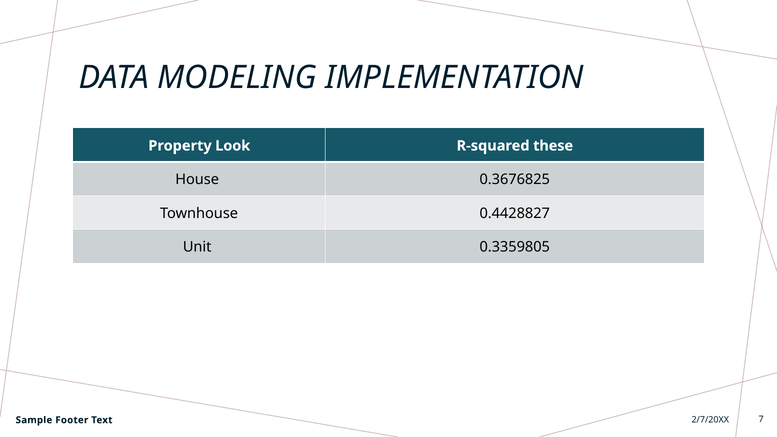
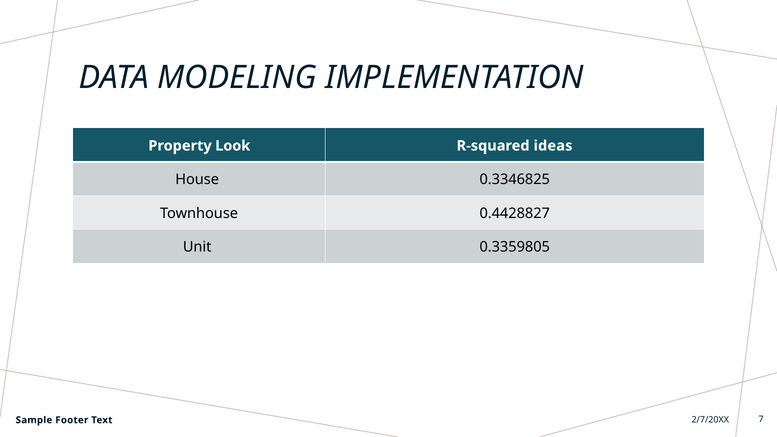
these: these -> ideas (553, 146)
0.3676825: 0.3676825 -> 0.3346825 (515, 180)
